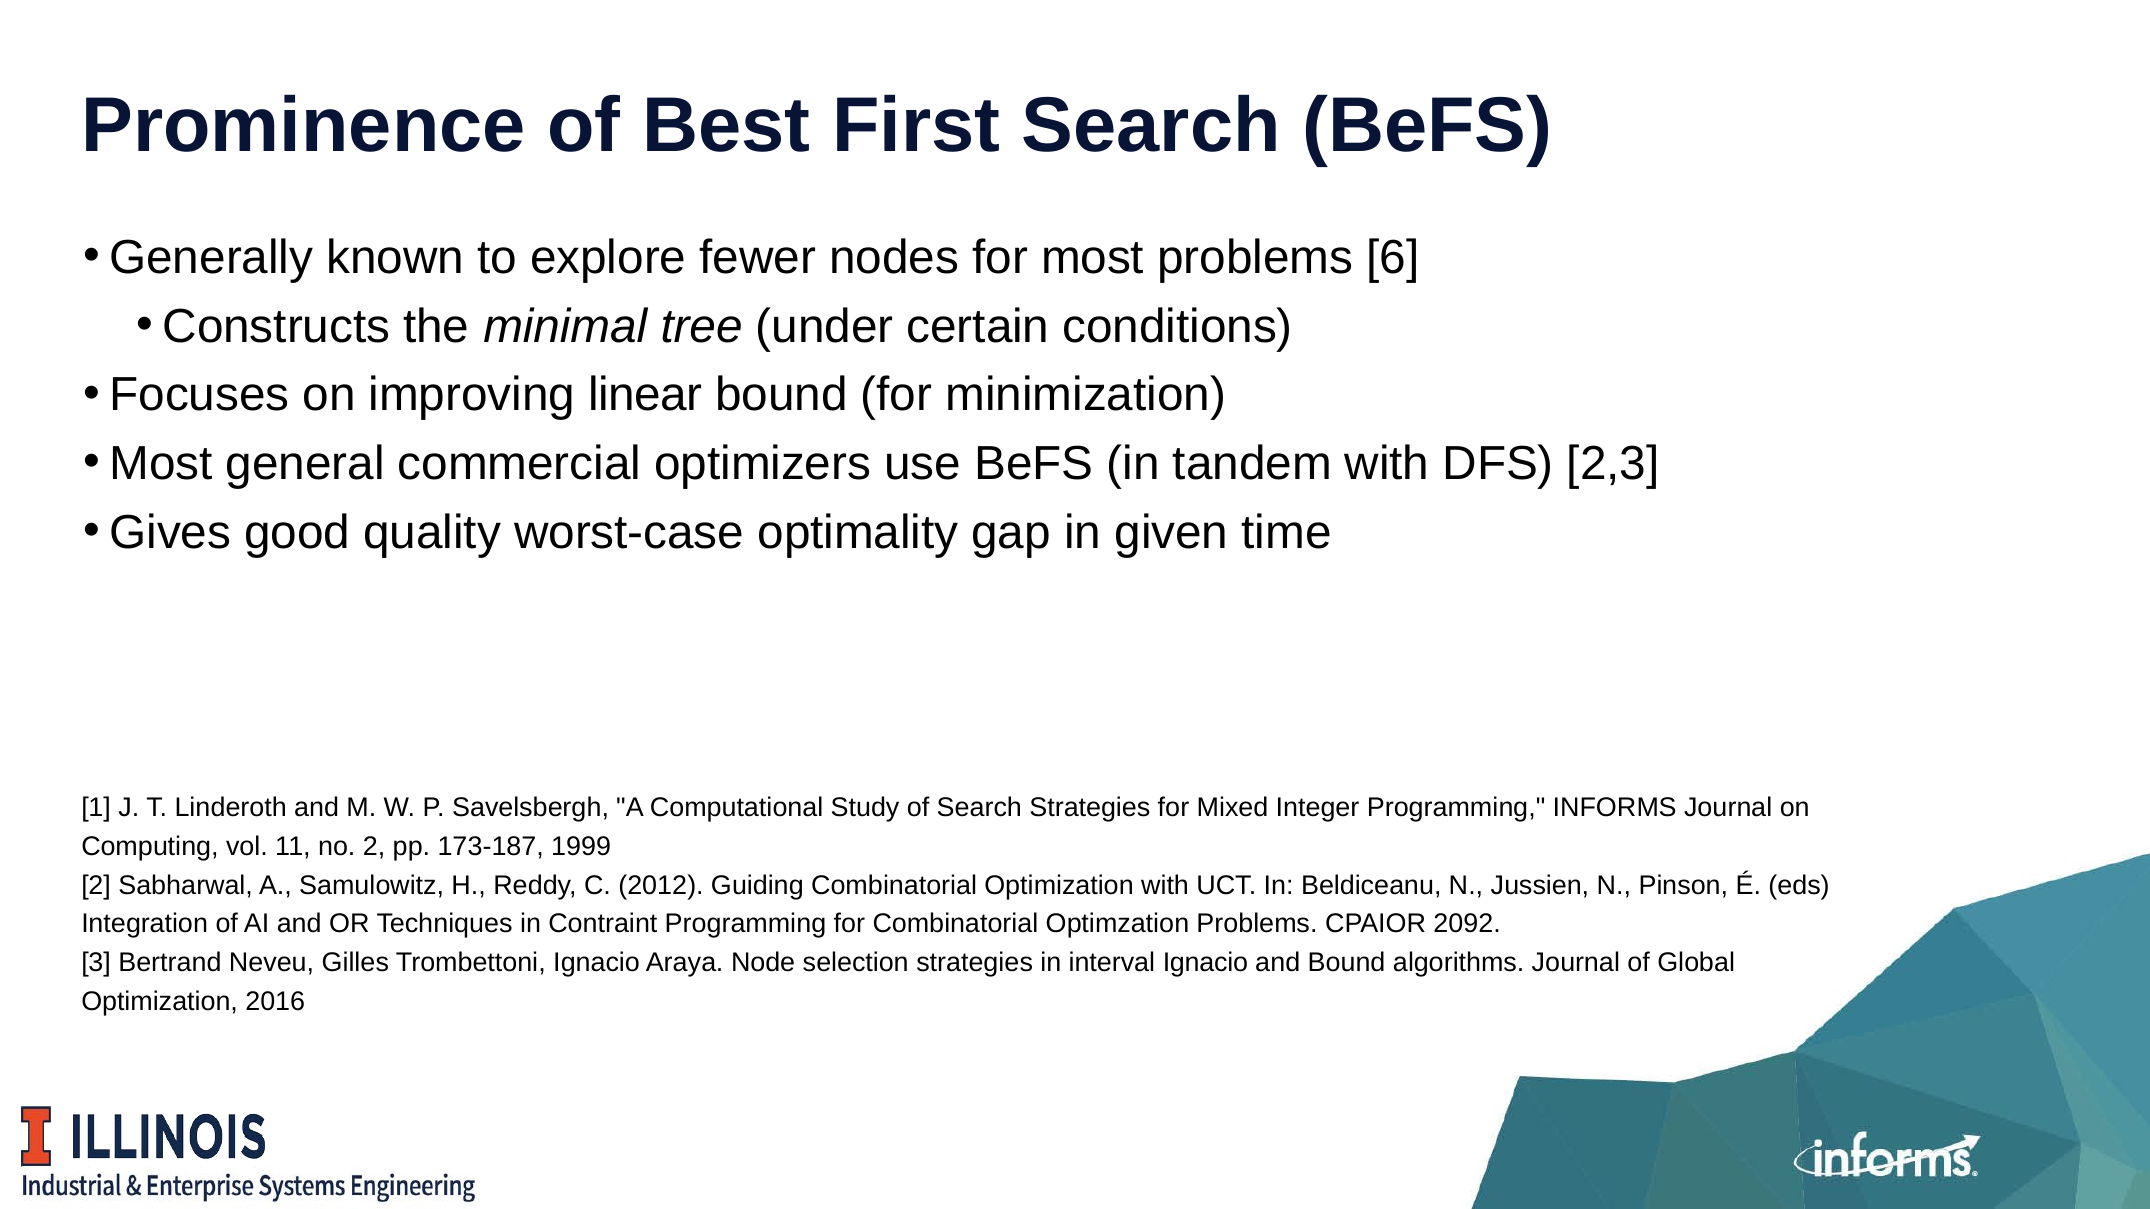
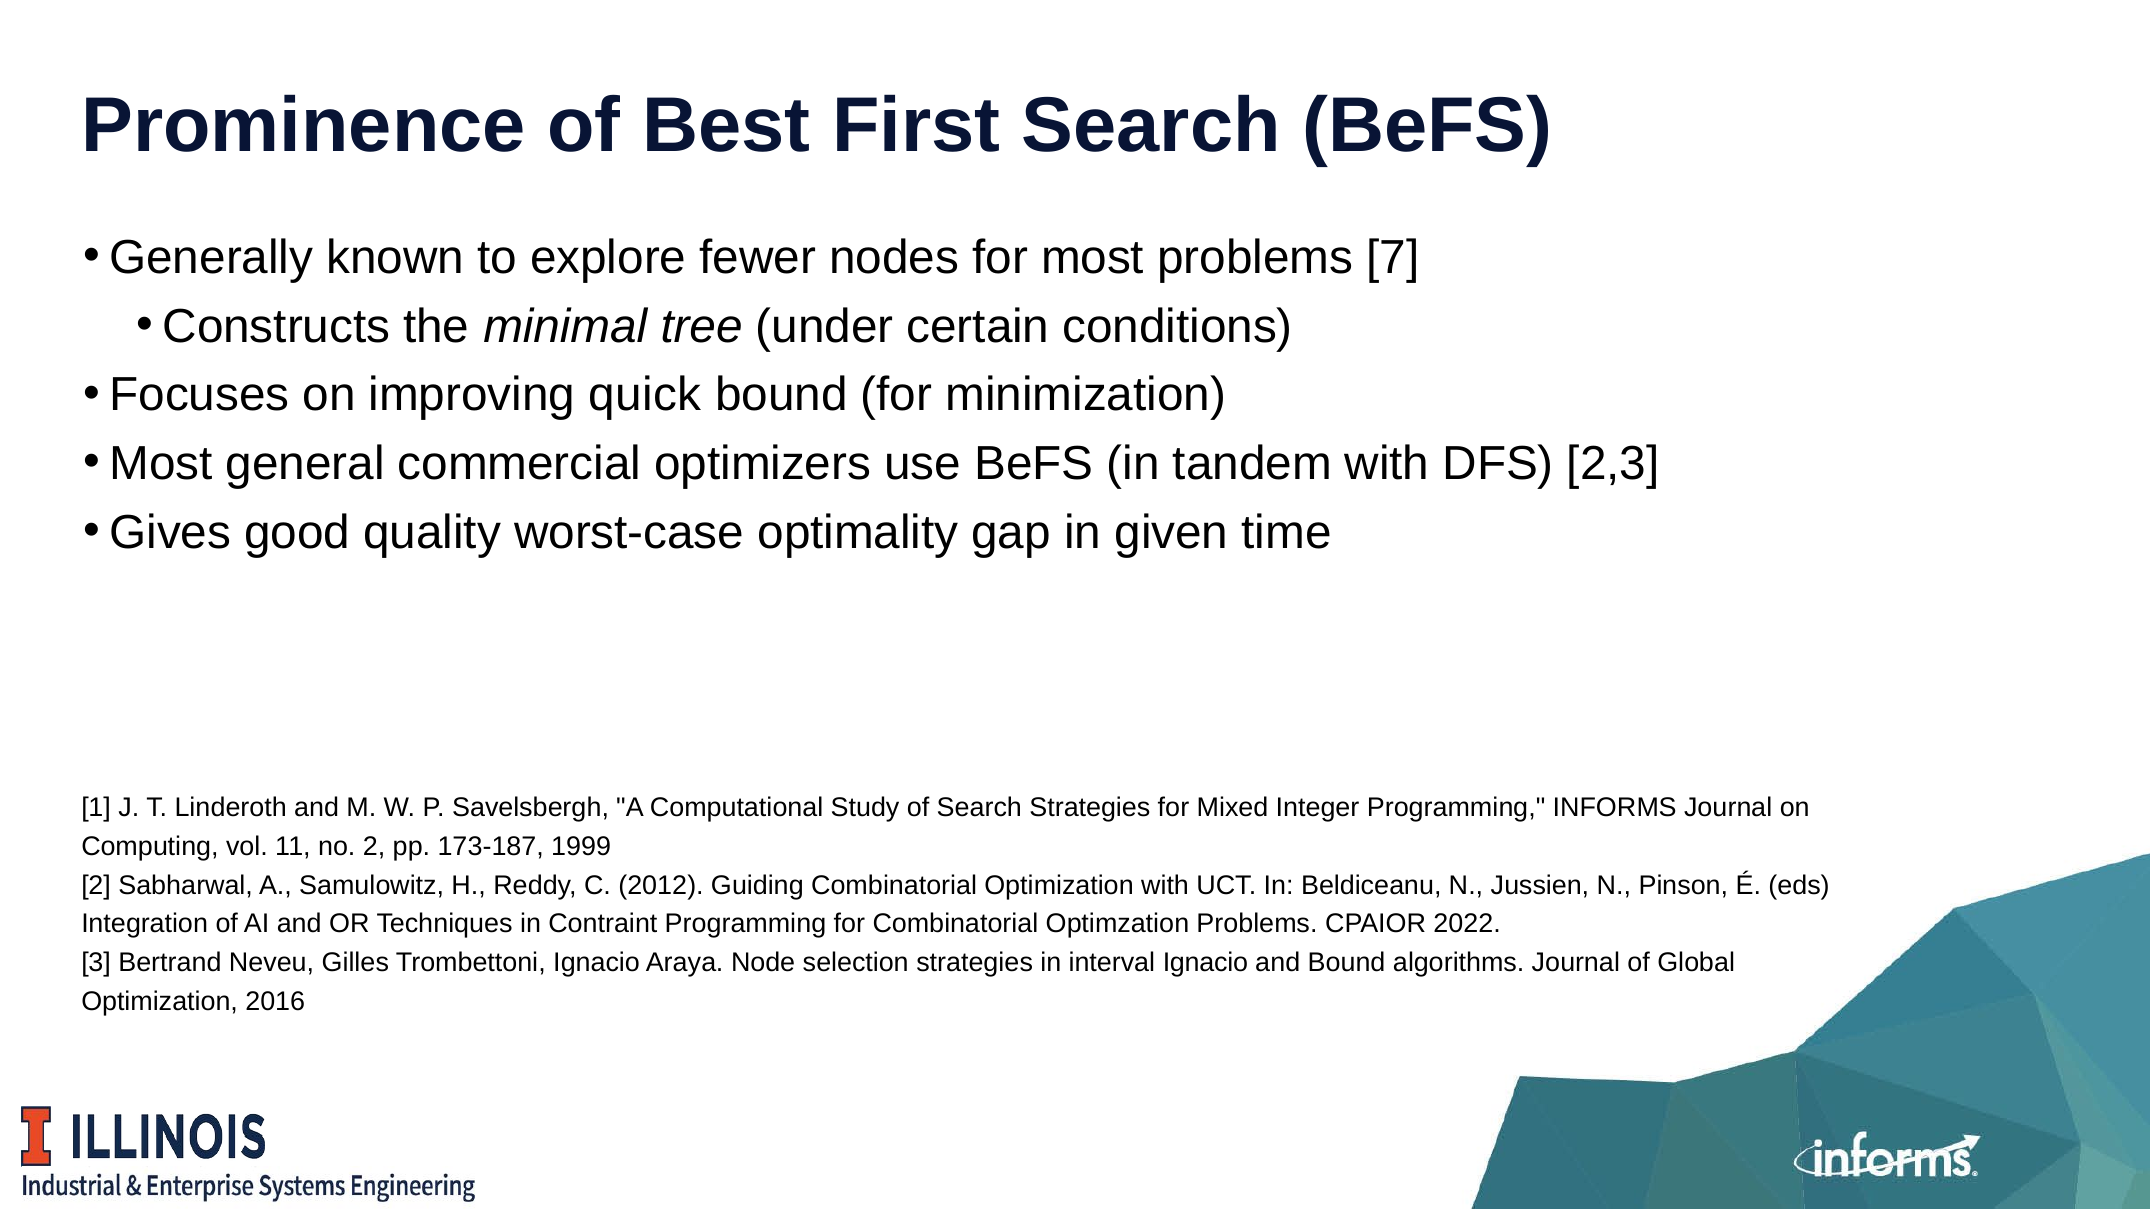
6: 6 -> 7 (1393, 258)
linear: linear -> quick (645, 395)
2092: 2092 -> 2022 (1467, 924)
